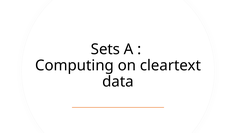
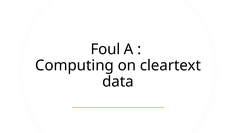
Sets: Sets -> Foul (105, 49)
